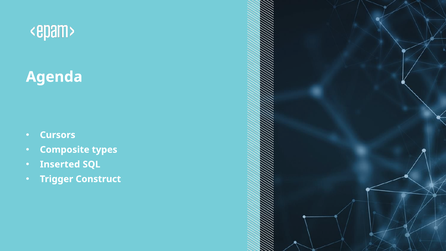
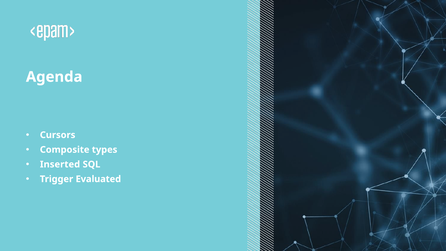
Construct: Construct -> Evaluated (98, 179)
